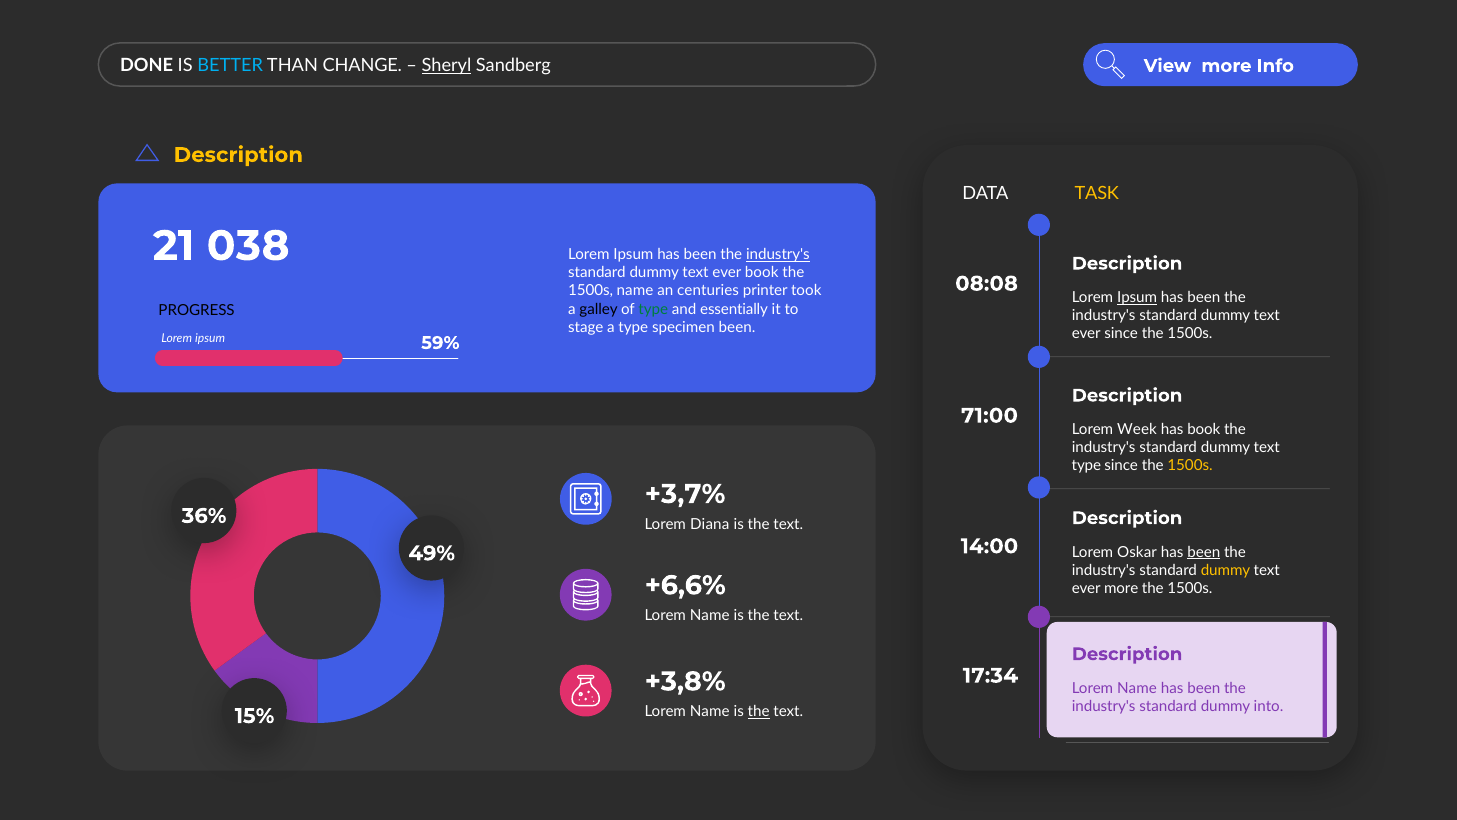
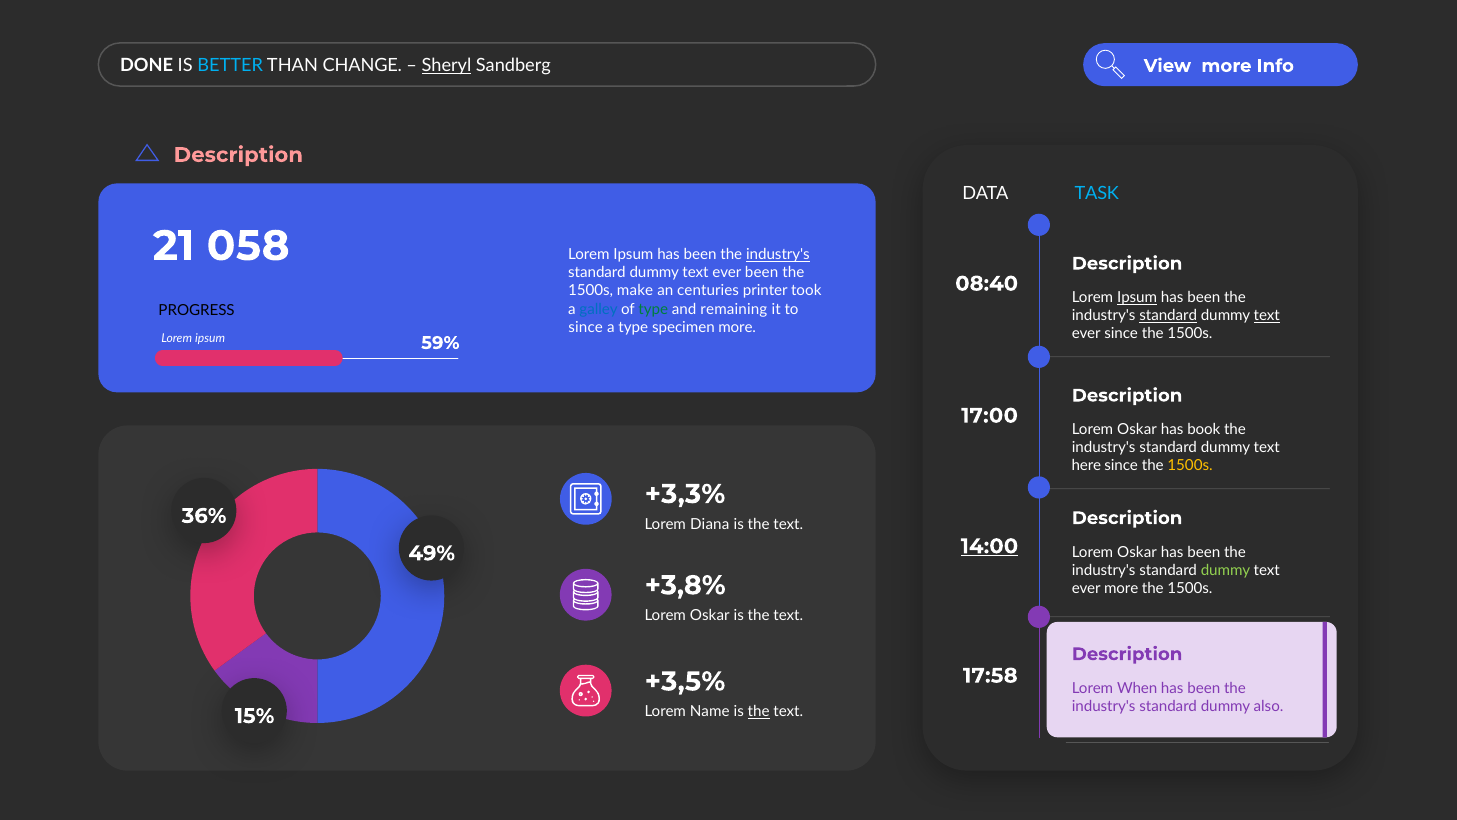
Description colour: yellow -> pink (238, 155)
TASK colour: yellow -> light blue (1097, 193)
038: 038 -> 058 (248, 246)
ever book: book -> been (762, 273)
08:08: 08:08 -> 08:40 (987, 283)
1500s name: name -> make (635, 291)
galley colour: black -> blue (599, 309)
essentially: essentially -> remaining (734, 309)
standard underline: none -> present (1168, 316)
text underline: none -> present (1267, 316)
stage: stage -> since (586, 327)
specimen been: been -> more (737, 327)
71:00: 71:00 -> 17:00 (990, 415)
Week: Week -> Oskar (1137, 429)
type: type -> here (1086, 466)
+3,7%: +3,7% -> +3,3% (685, 494)
14:00 underline: none -> present (989, 546)
been underline: present -> none (1204, 552)
dummy colour: yellow -> light green (1226, 570)
+6,6%: +6,6% -> +3,8% (685, 585)
Name: Name -> Oskar (710, 615)
17:34: 17:34 -> 17:58 (990, 675)
+3,8%: +3,8% -> +3,5% (685, 681)
Name: Name -> When (1137, 688)
into: into -> also (1269, 706)
